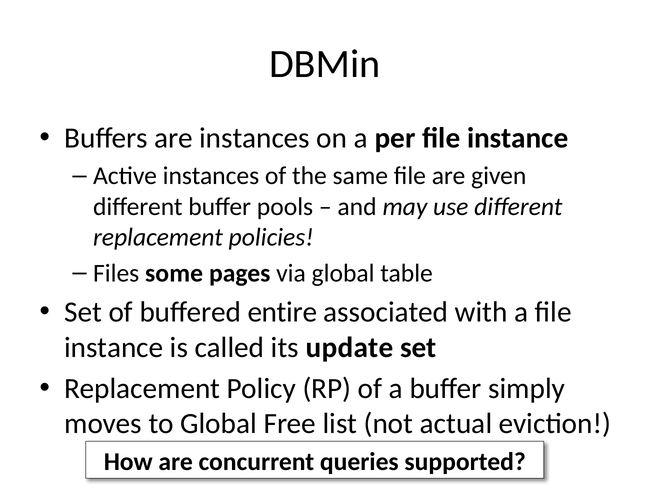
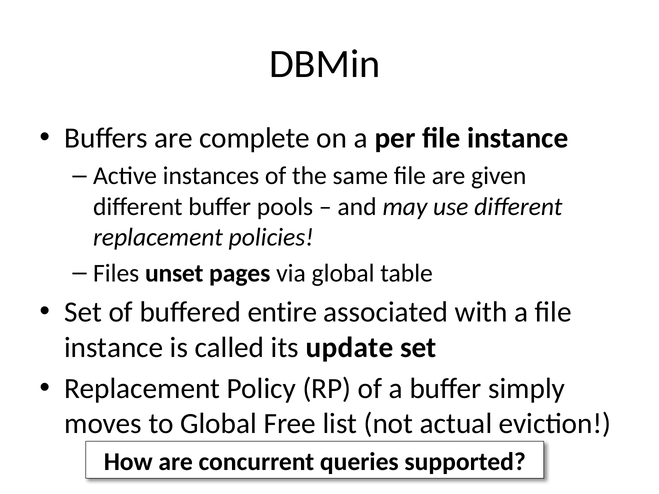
are instances: instances -> complete (255, 138)
some: some -> unset (174, 273)
